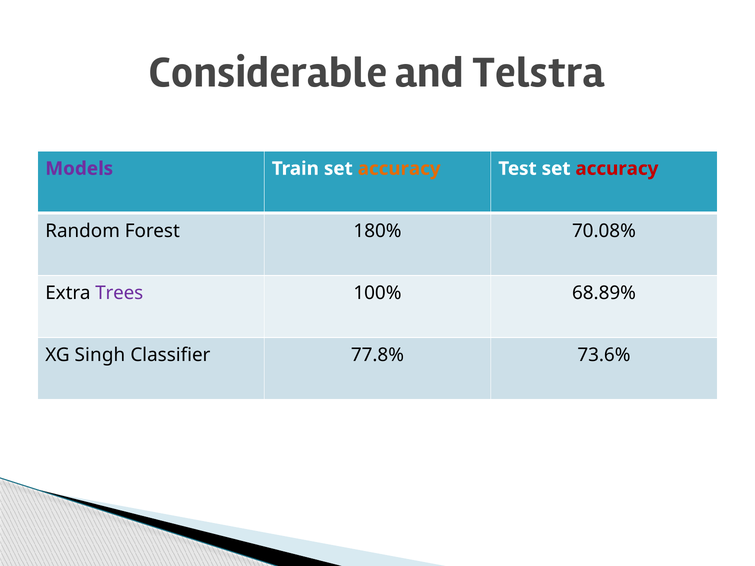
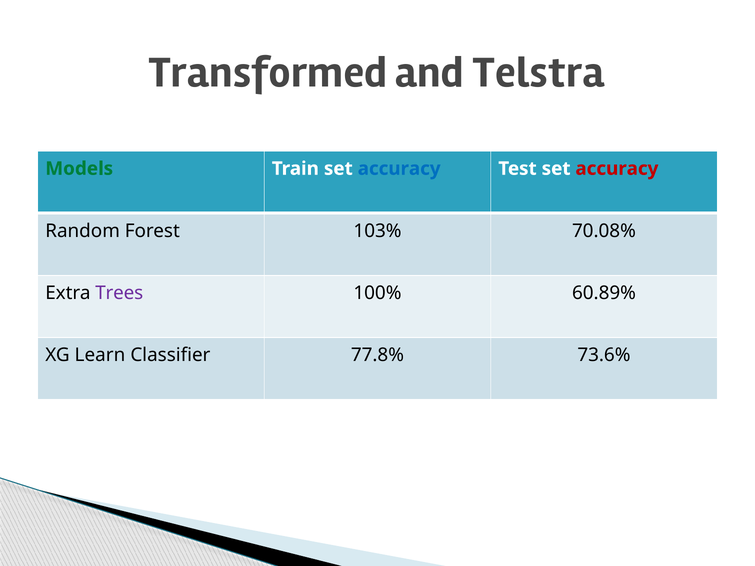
Considerable: Considerable -> Transformed (268, 73)
Models colour: purple -> green (79, 169)
accuracy colour: orange -> blue (399, 169)
180%: 180% -> 103% (377, 231)
68.89%: 68.89% -> 60.89% (604, 293)
Singh: Singh -> Learn (100, 355)
